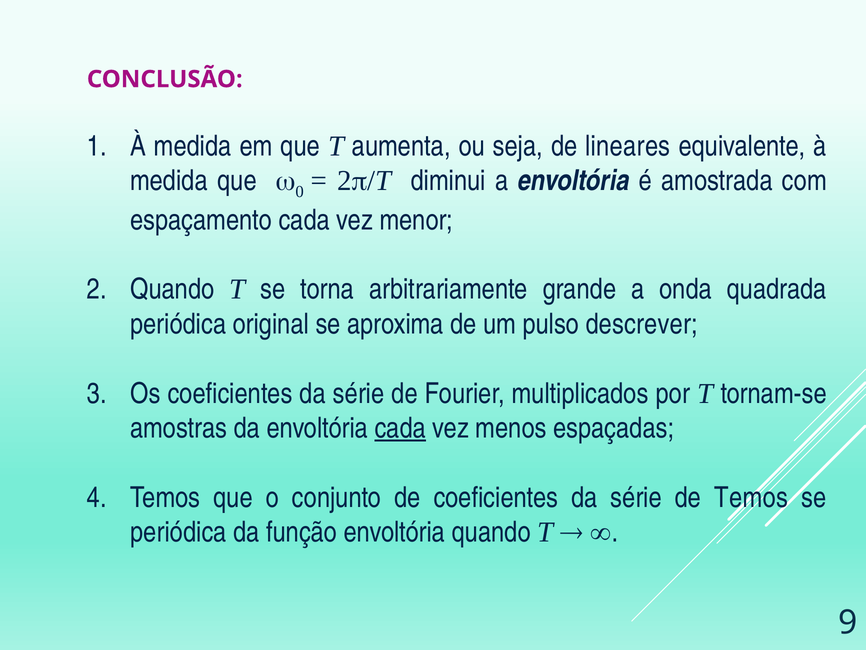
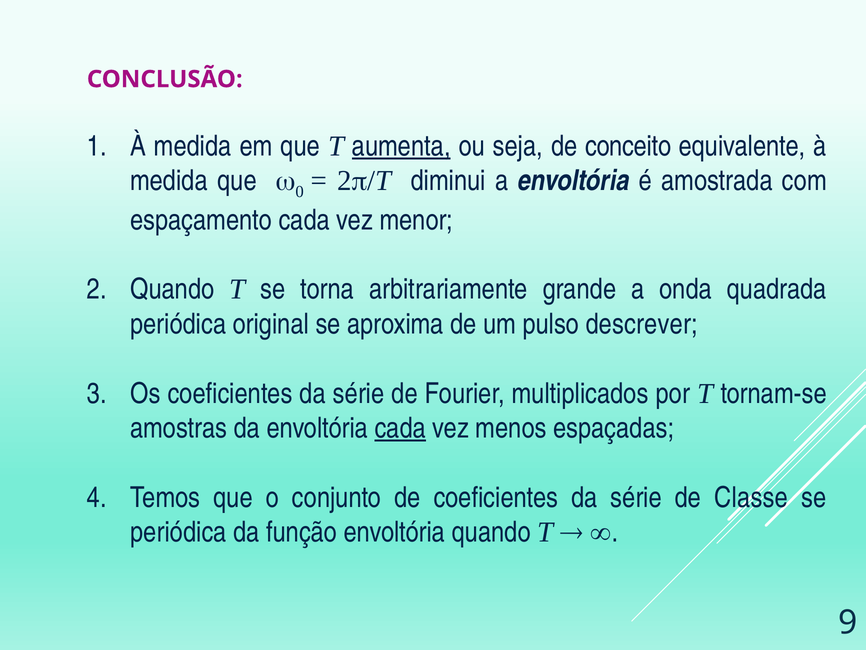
aumenta underline: none -> present (401, 146)
lineares: lineares -> conceito (628, 146)
de Temos: Temos -> Classe (751, 497)
